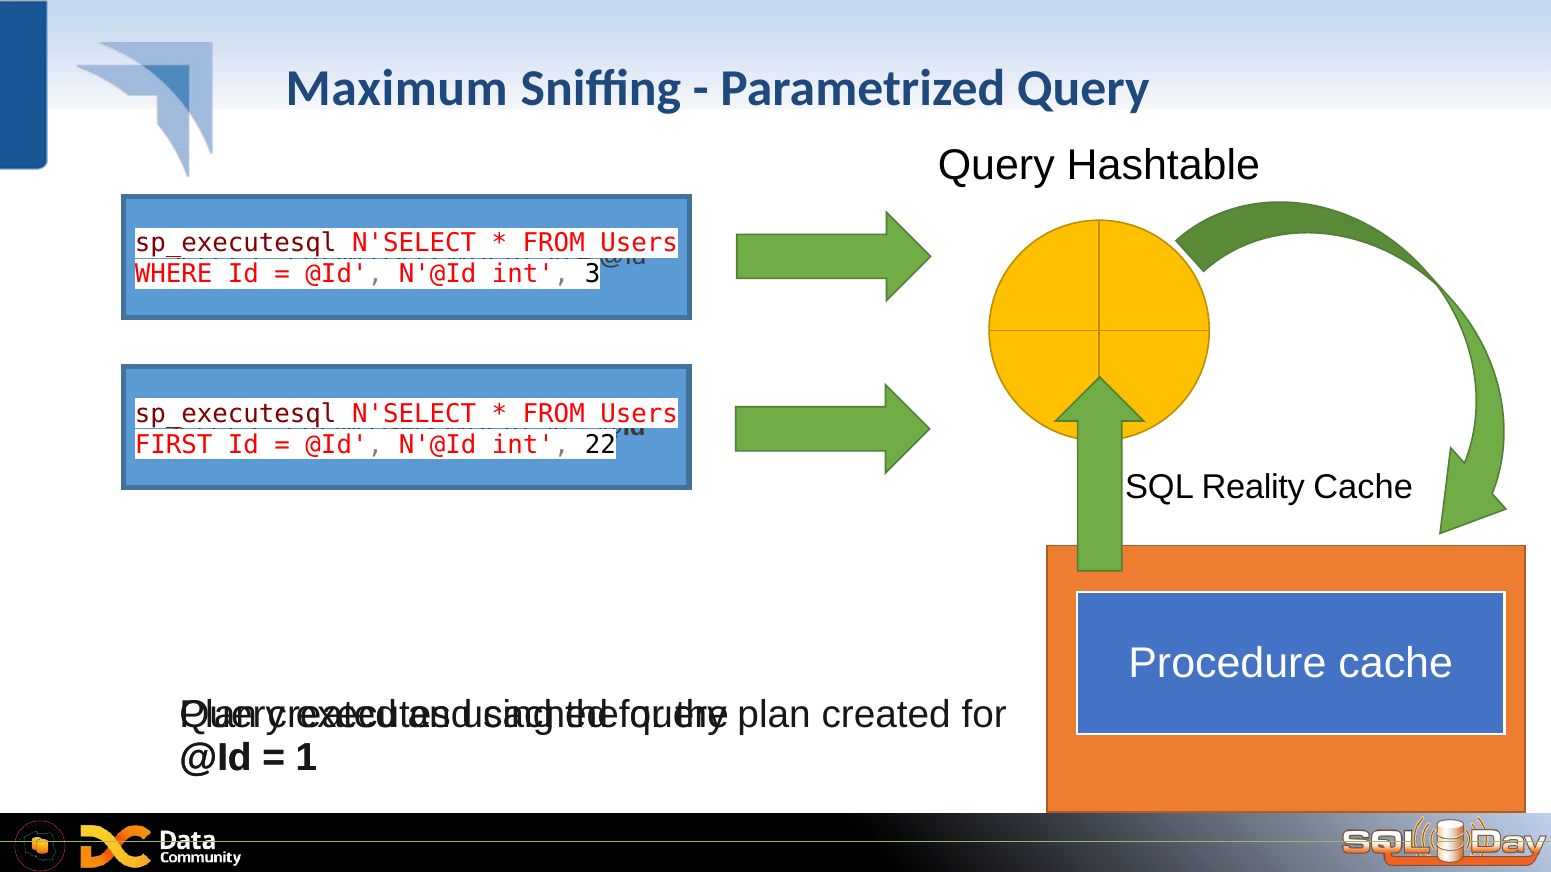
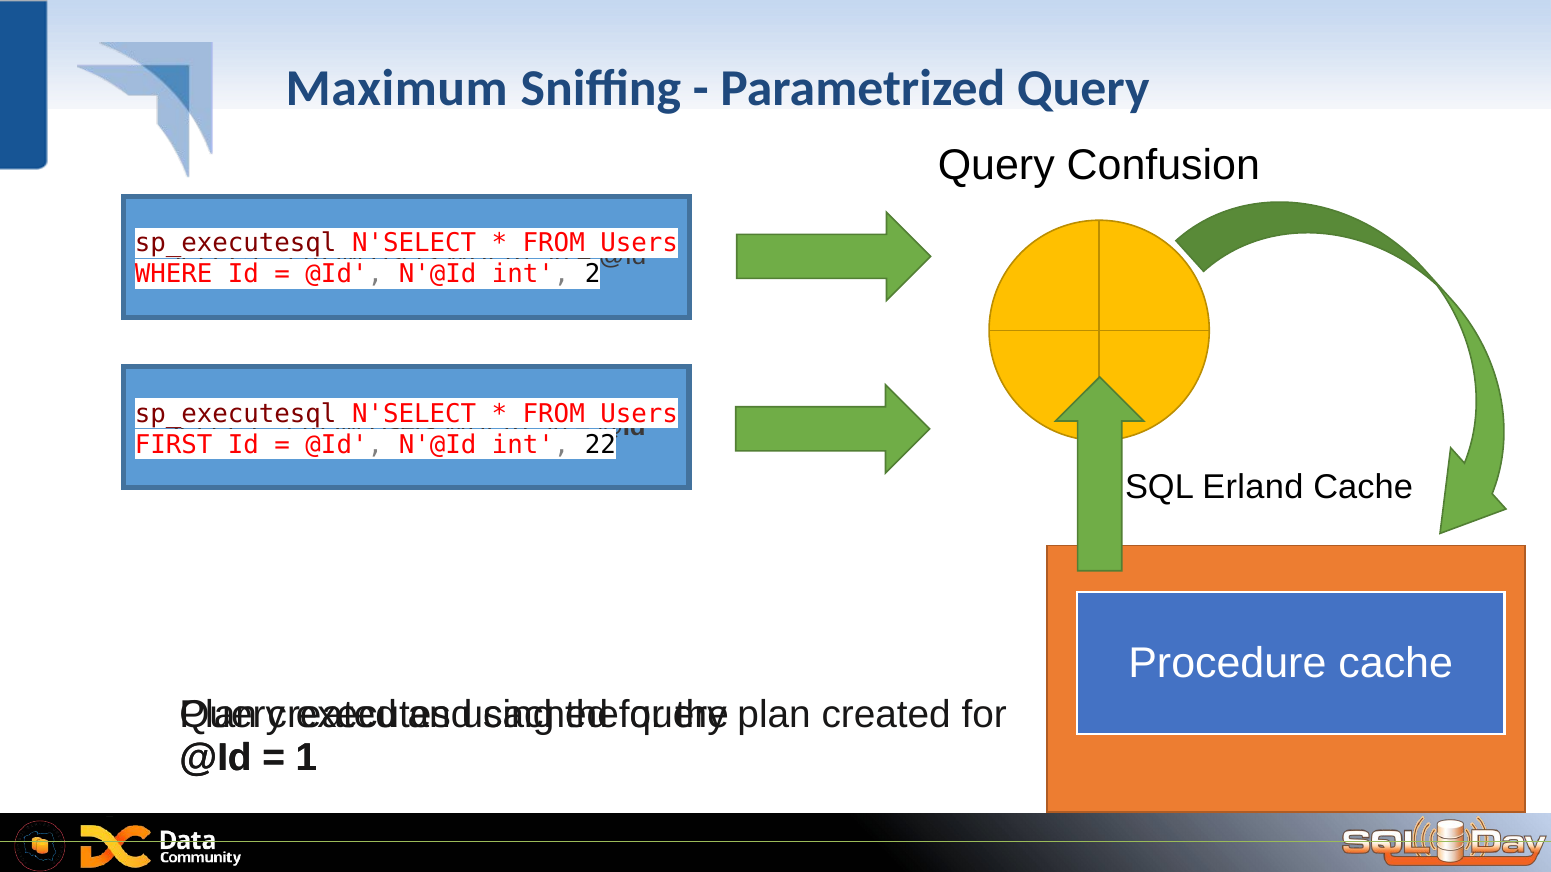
Hashtable: Hashtable -> Confusion (1163, 165)
3: 3 -> 2 (593, 274)
Reality: Reality -> Erland (1253, 487)
